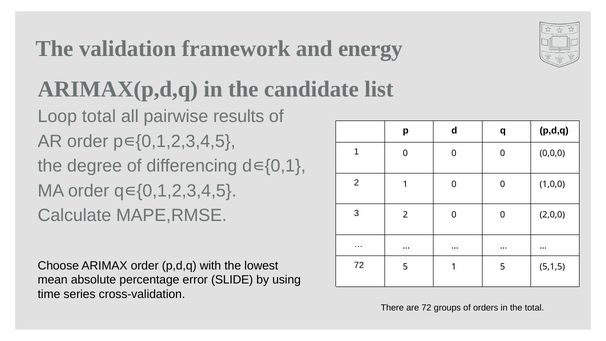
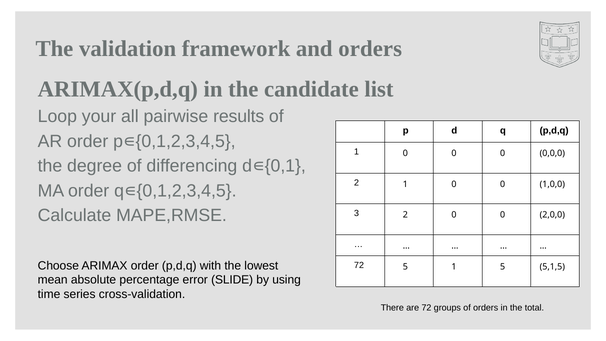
and energy: energy -> orders (370, 49)
Loop total: total -> your (99, 117)
